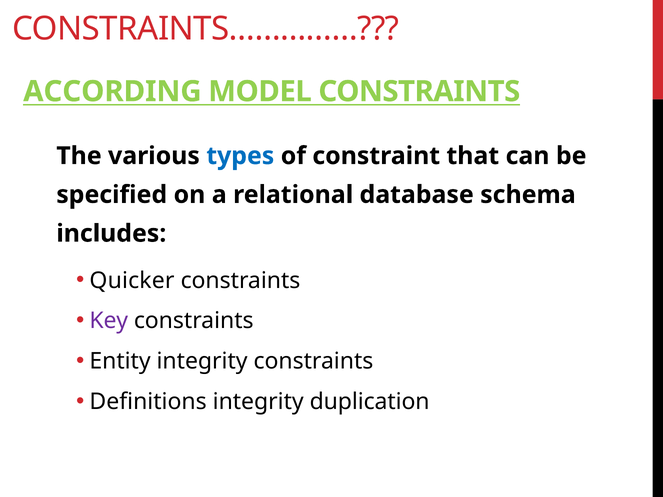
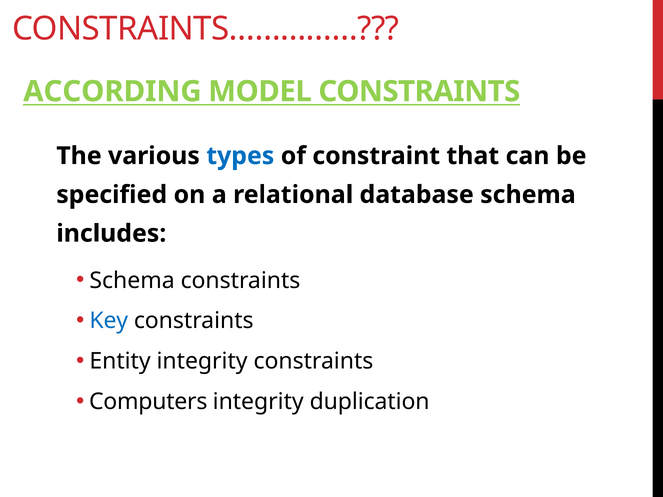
Quicker: Quicker -> Schema (132, 281)
Key colour: purple -> blue (109, 321)
Definitions: Definitions -> Computers (148, 402)
